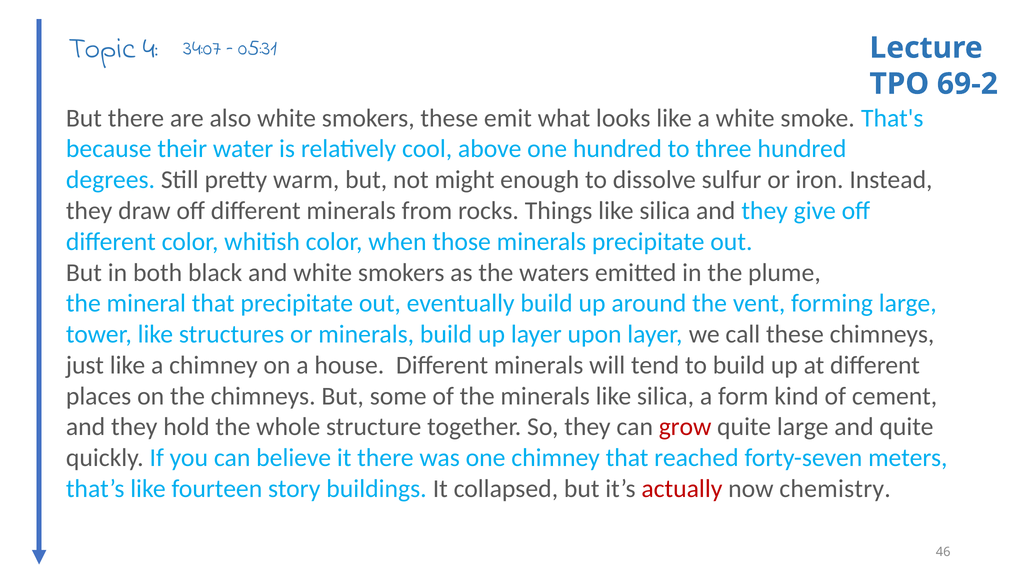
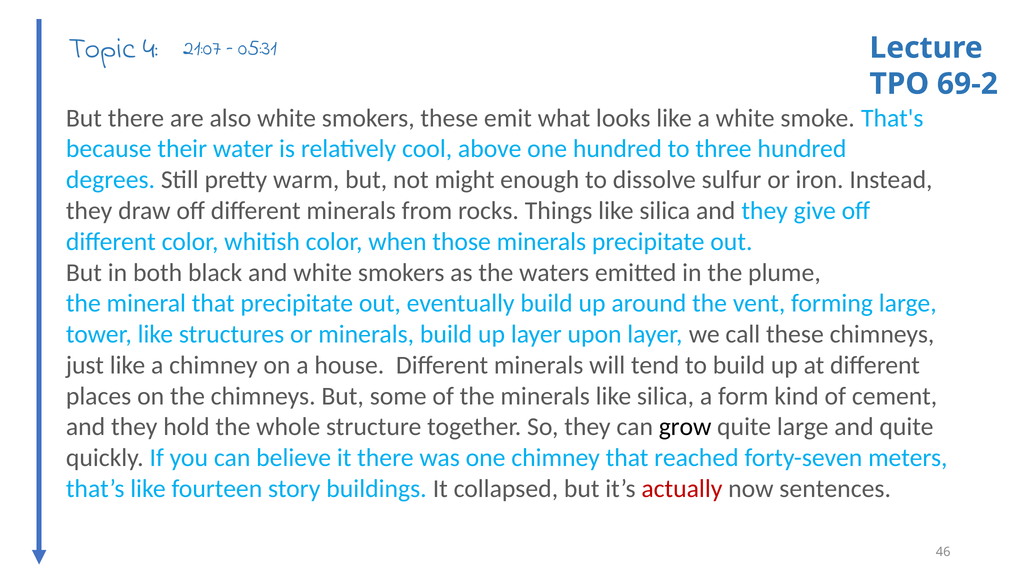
34:07: 34:07 -> 21:07 (202, 47)
grow colour: red -> black (685, 427)
chemistry: chemistry -> sentences (835, 489)
